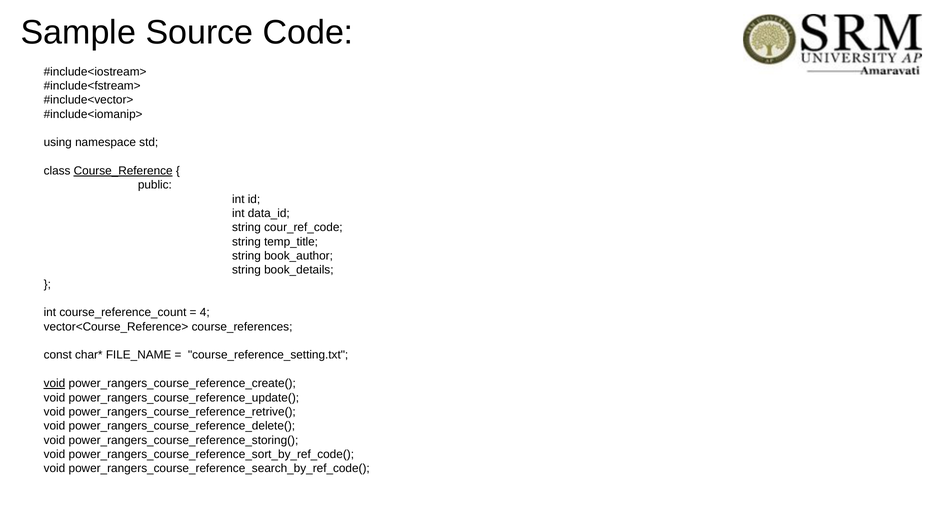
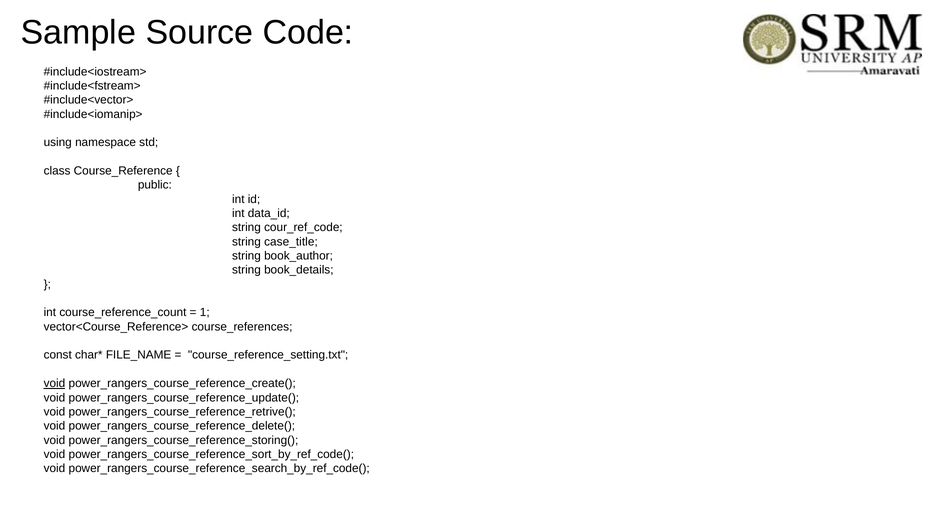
Course_Reference underline: present -> none (123, 171)
temp_title: temp_title -> case_title (291, 242)
4: 4 -> 1 (205, 313)
